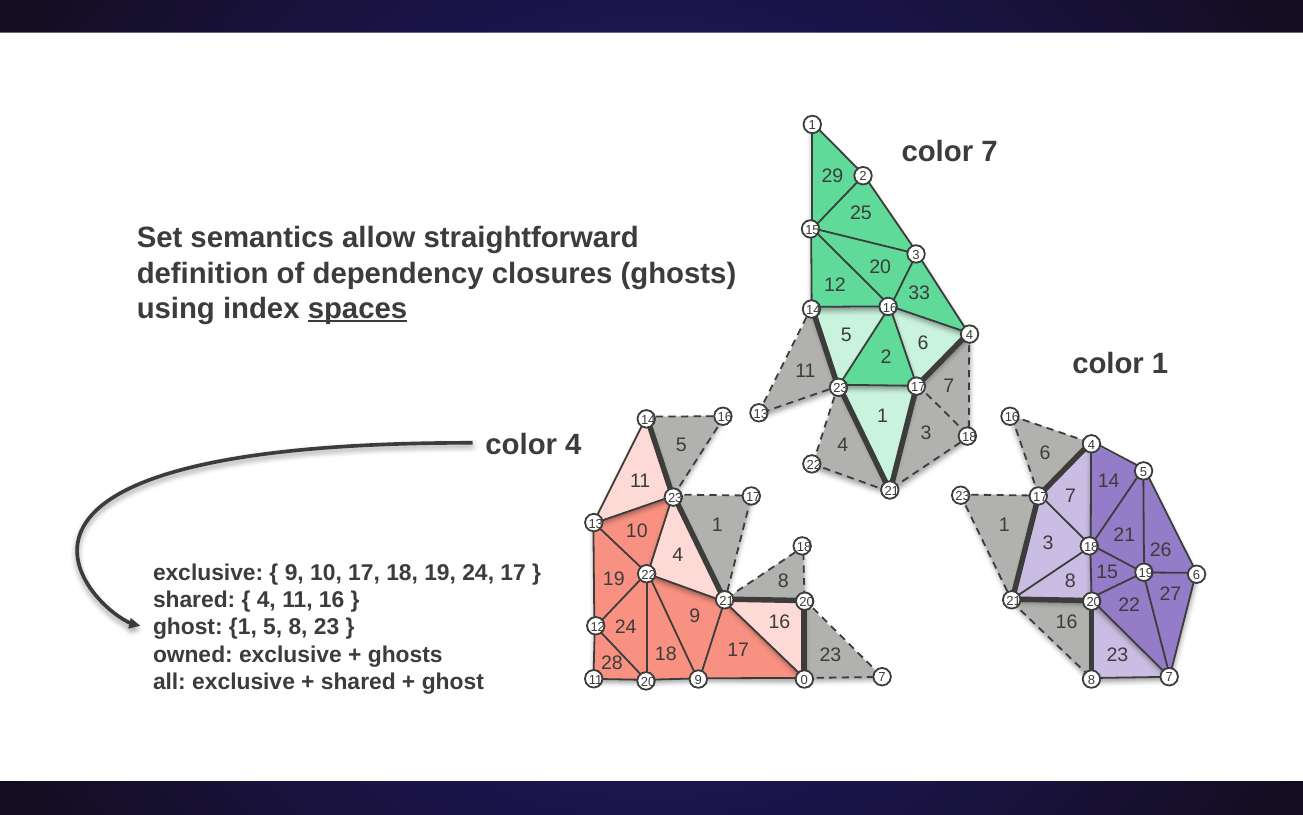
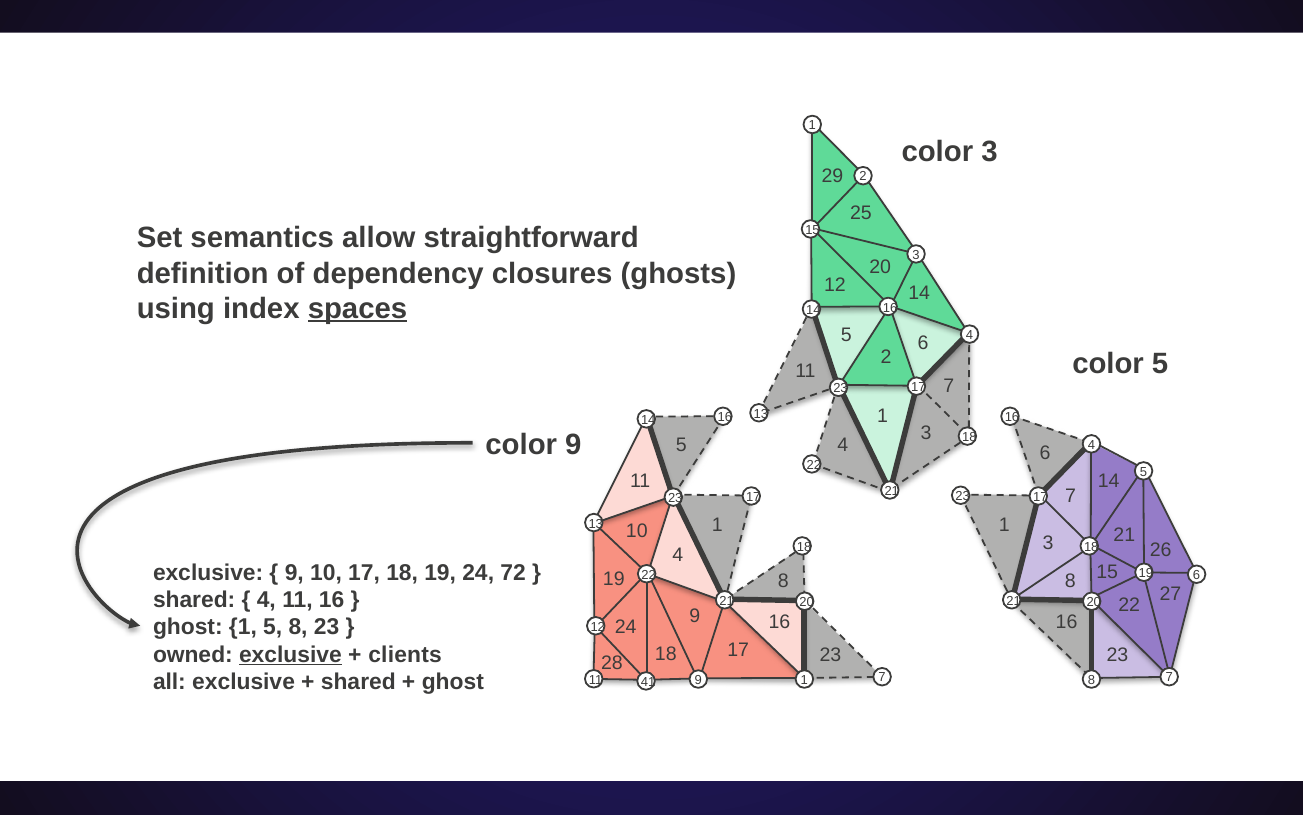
color 7: 7 -> 3 (989, 152)
12 33: 33 -> 14 (919, 293)
color 1: 1 -> 5 (1160, 364)
color 4: 4 -> 9 (573, 445)
17: 17 -> 72 (513, 572)
exclusive underline: none -> present (290, 654)
ghosts: ghosts -> clients (405, 654)
9 0: 0 -> 1 (804, 679)
11 20: 20 -> 41 (648, 682)
